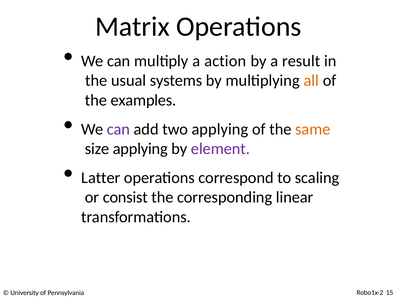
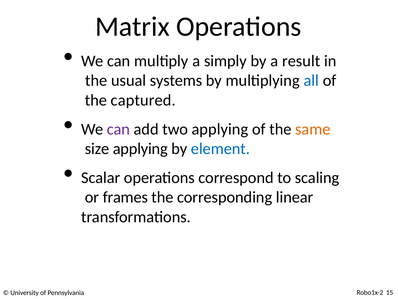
action: action -> simply (225, 61)
all colour: orange -> blue (311, 80)
examples: examples -> captured (143, 100)
element colour: purple -> blue (220, 149)
Latter: Latter -> Scalar (101, 177)
consist: consist -> frames (125, 197)
